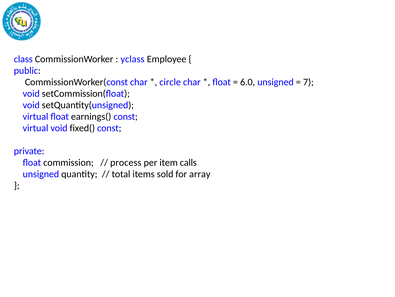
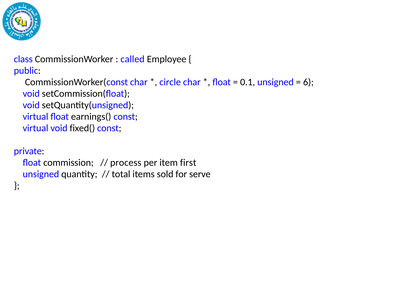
yclass: yclass -> called (133, 59)
6.0: 6.0 -> 0.1 (248, 82)
7: 7 -> 6 (308, 82)
calls: calls -> first (188, 162)
array: array -> serve (200, 174)
